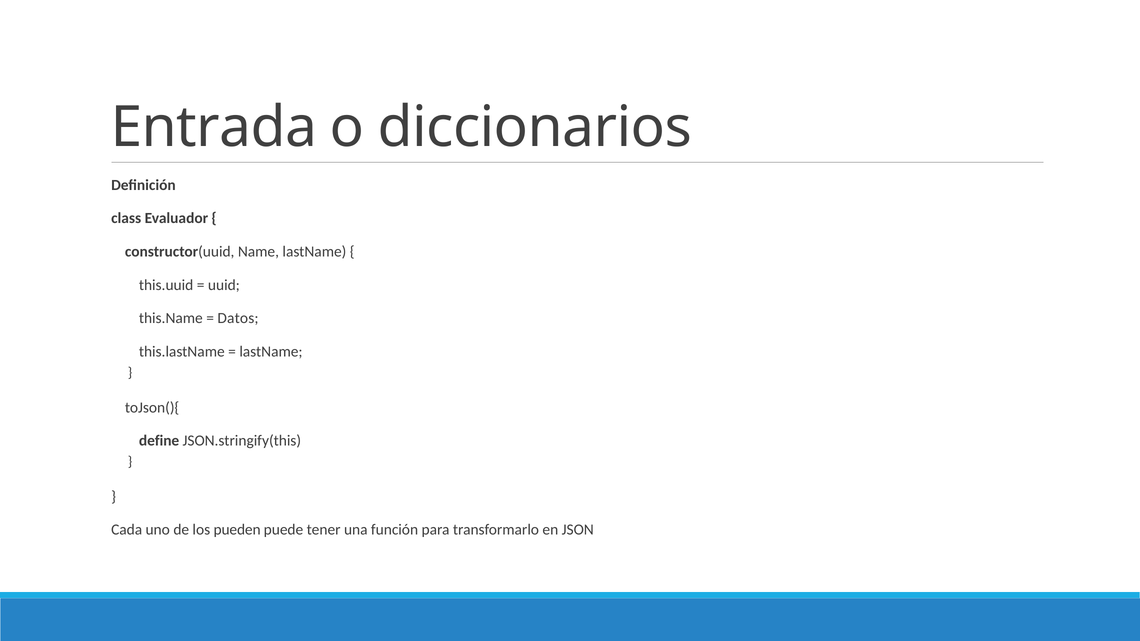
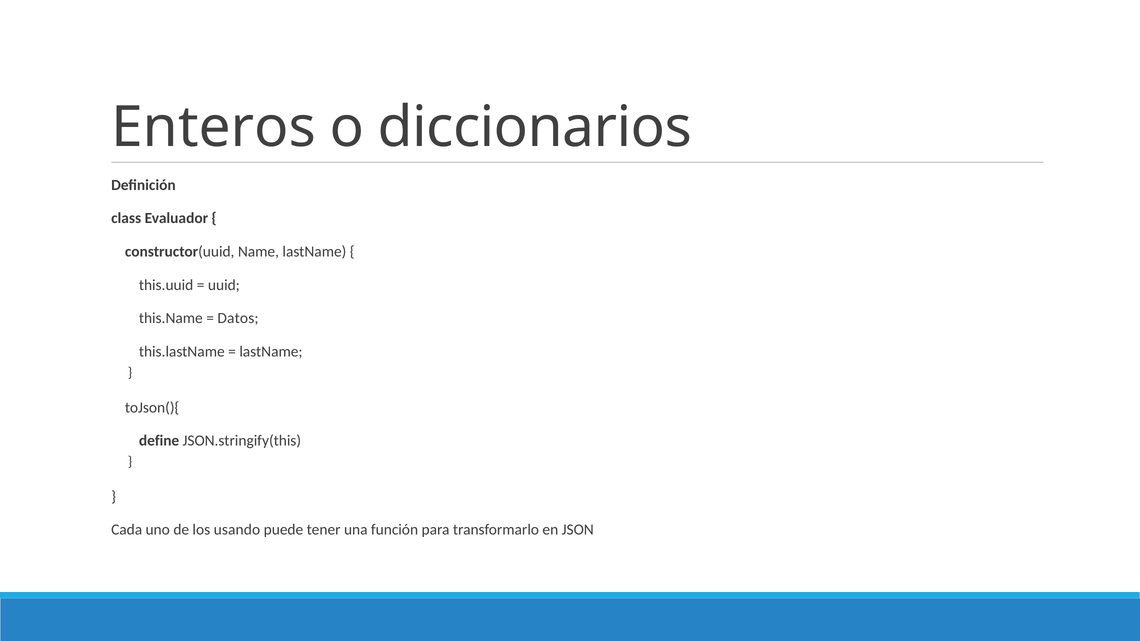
Entrada: Entrada -> Enteros (214, 128)
pueden: pueden -> usando (237, 530)
